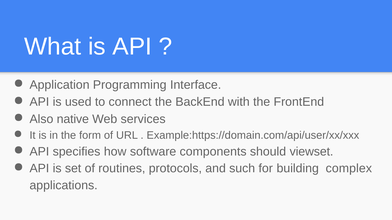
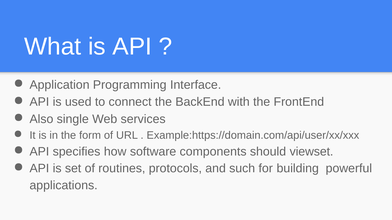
native: native -> single (73, 119)
complex: complex -> powerful (349, 169)
